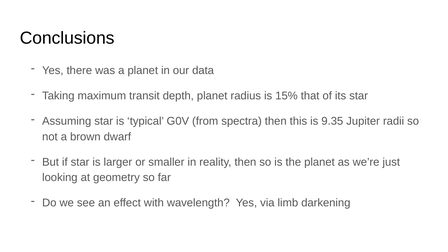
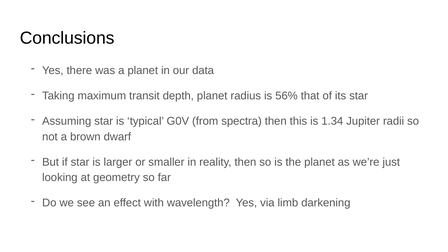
15%: 15% -> 56% (286, 96)
9.35: 9.35 -> 1.34 (332, 121)
